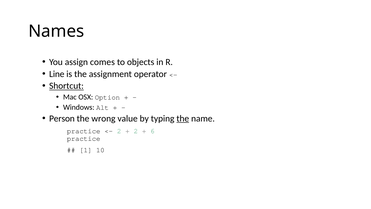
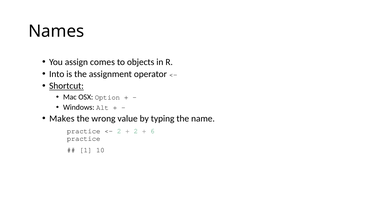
Line: Line -> Into (57, 74)
Person: Person -> Makes (62, 118)
the underline: present -> none (183, 118)
